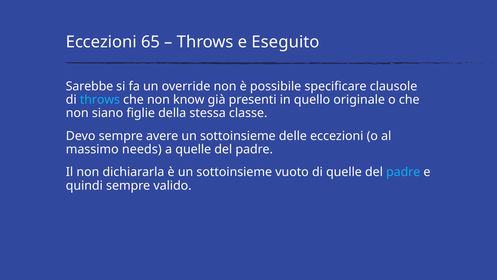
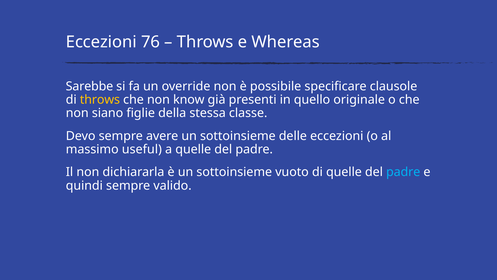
65: 65 -> 76 (150, 42)
Eseguito: Eseguito -> Whereas (286, 42)
throws colour: light blue -> yellow (100, 100)
needs: needs -> useful (142, 149)
